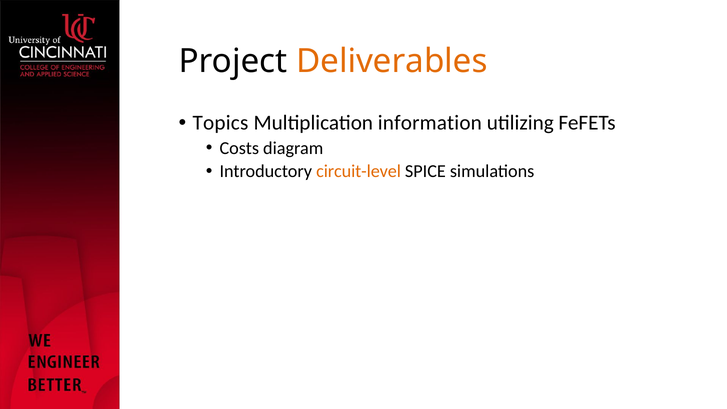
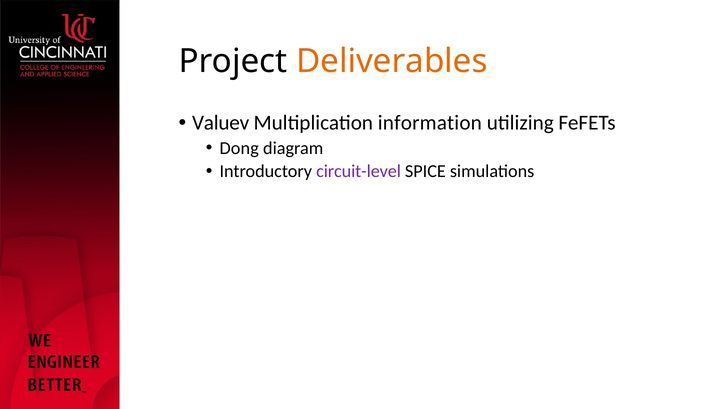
Topics: Topics -> Valuev (221, 123)
Costs: Costs -> Dong (239, 148)
circuit-level colour: orange -> purple (359, 171)
